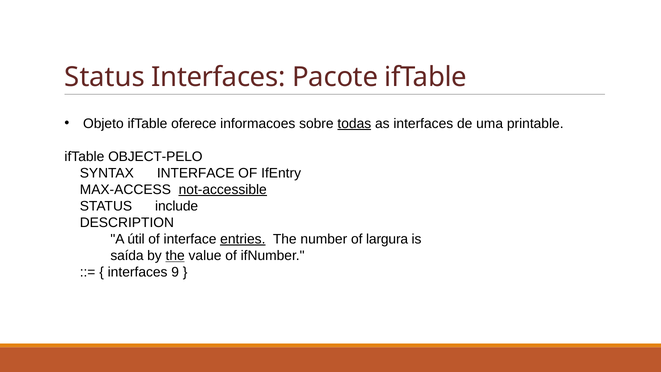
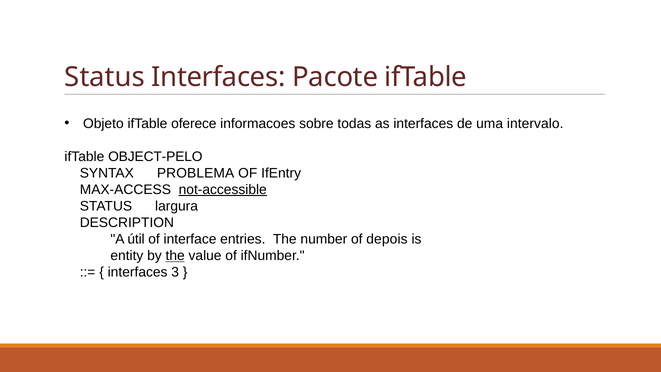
todas underline: present -> none (354, 123)
printable: printable -> intervalo (535, 123)
SYNTAX INTERFACE: INTERFACE -> PROBLEMA (196, 173)
include: include -> largura (177, 206)
entries underline: present -> none (243, 239)
largura: largura -> depois (387, 239)
saída: saída -> entity (127, 256)
9: 9 -> 3 (175, 272)
